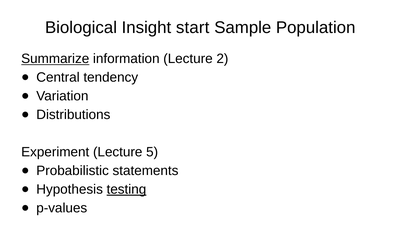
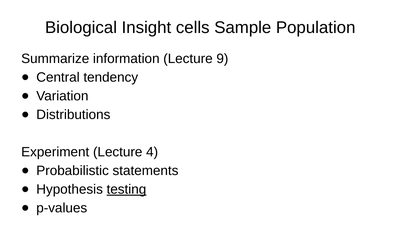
start: start -> cells (193, 27)
Summarize underline: present -> none (55, 59)
2: 2 -> 9 (222, 59)
5: 5 -> 4 (152, 152)
